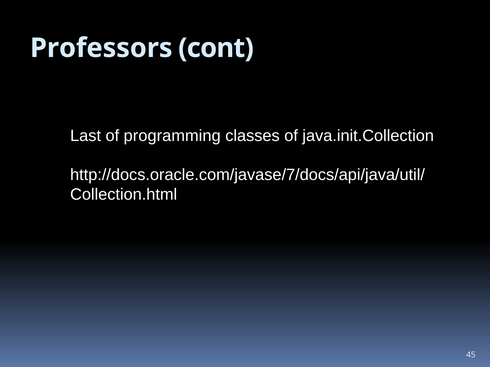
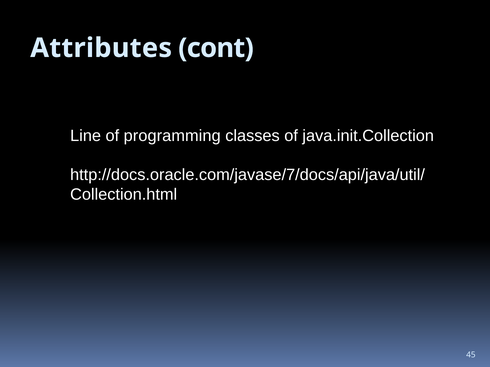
Professors: Professors -> Attributes (101, 48)
Last: Last -> Line (86, 136)
